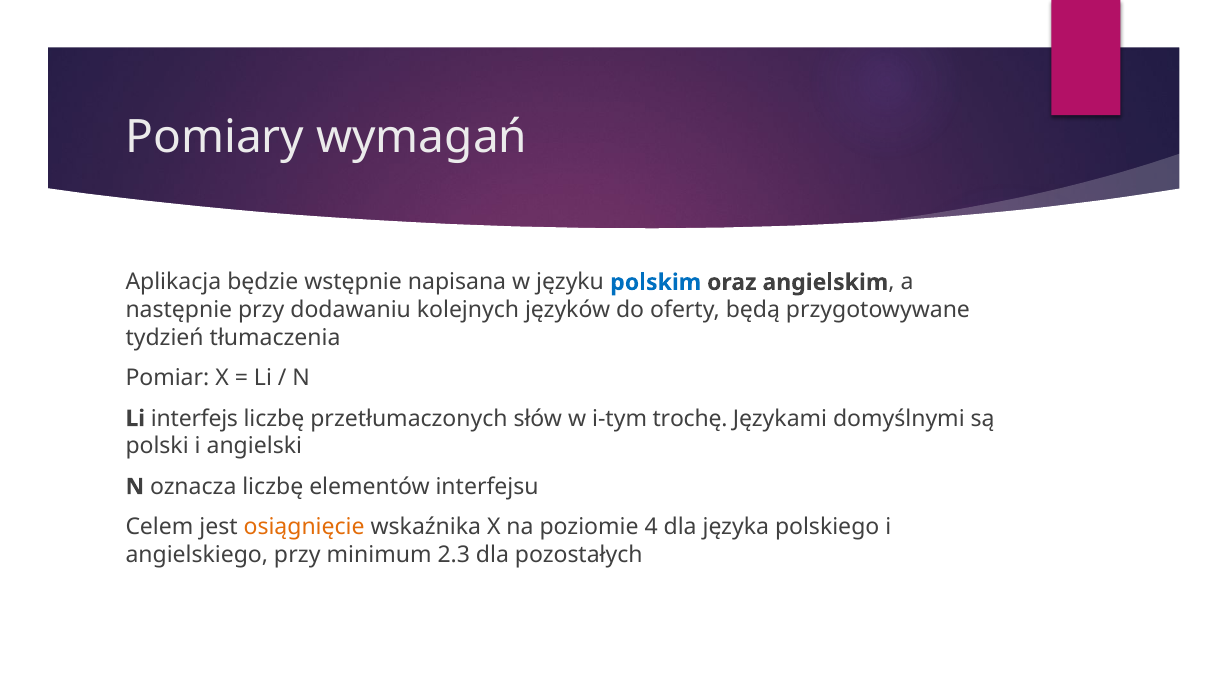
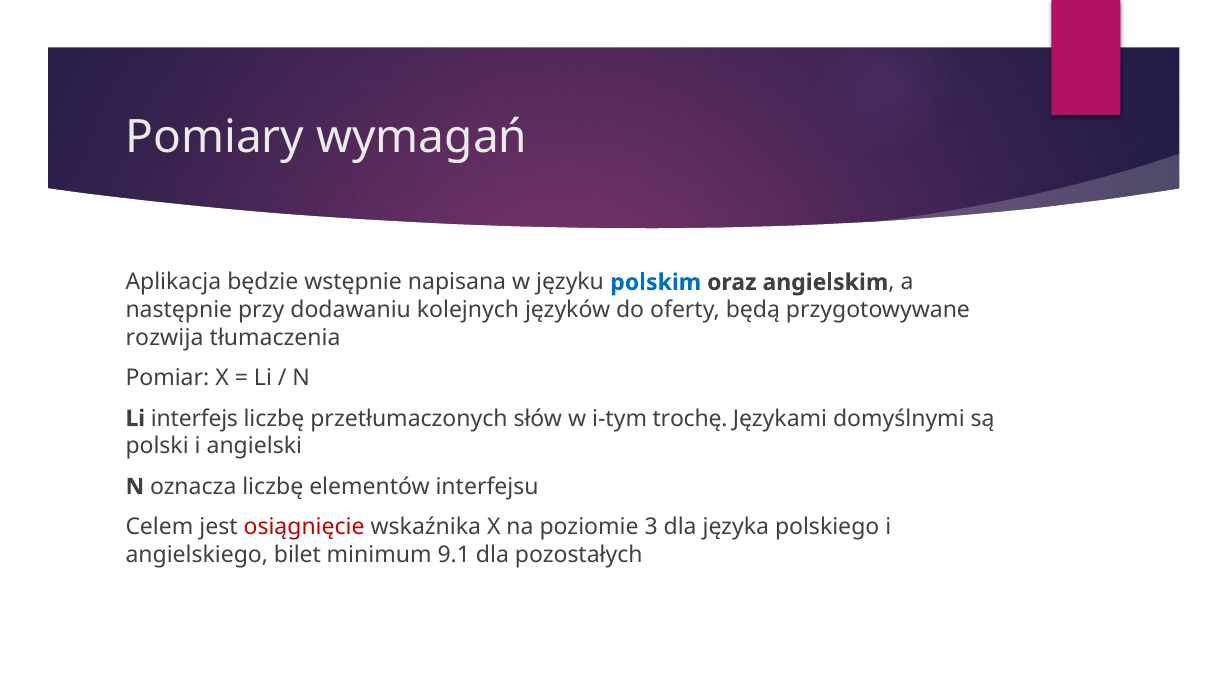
tydzień: tydzień -> rozwija (165, 338)
osiągnięcie colour: orange -> red (304, 527)
4: 4 -> 3 (651, 527)
angielskiego przy: przy -> bilet (297, 554)
2.3: 2.3 -> 9.1 (454, 554)
